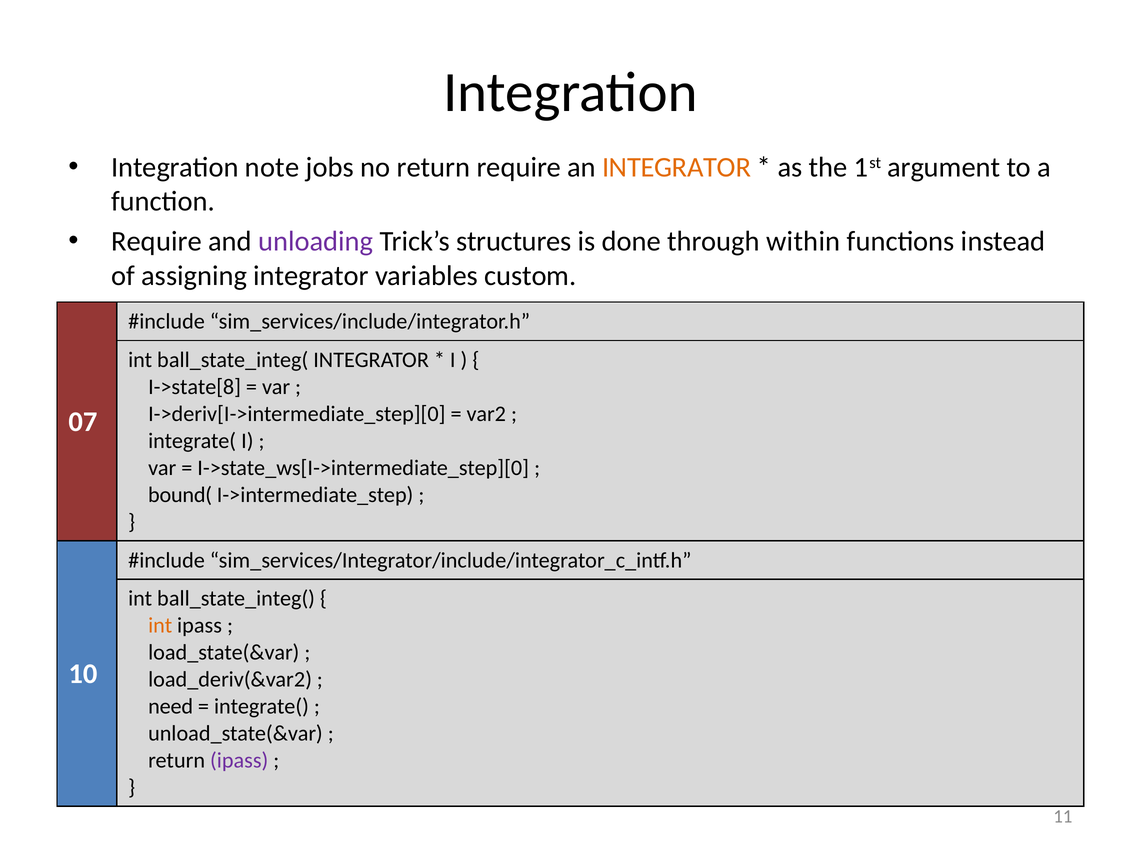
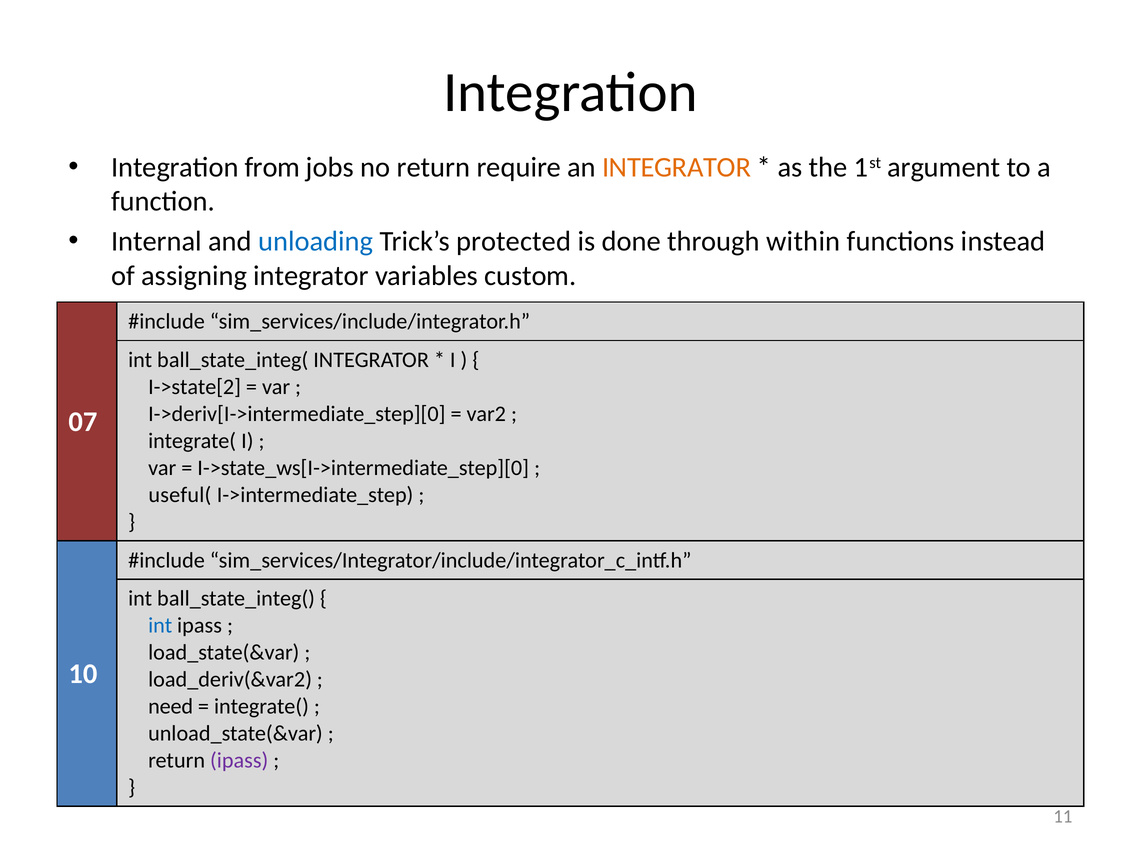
note: note -> from (272, 167)
Require: Require -> Internal (157, 242)
unloading colour: purple -> blue (316, 242)
structures: structures -> protected (514, 242)
I->state[8: I->state[8 -> I->state[2 (195, 387)
bound(: bound( -> useful( (180, 495)
int colour: orange -> blue (160, 626)
